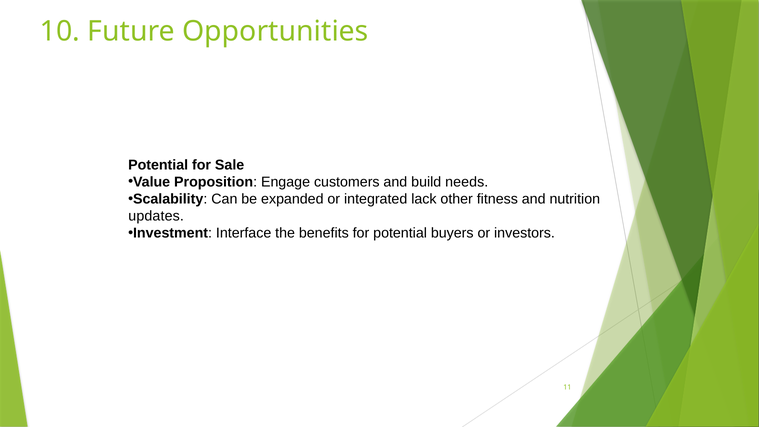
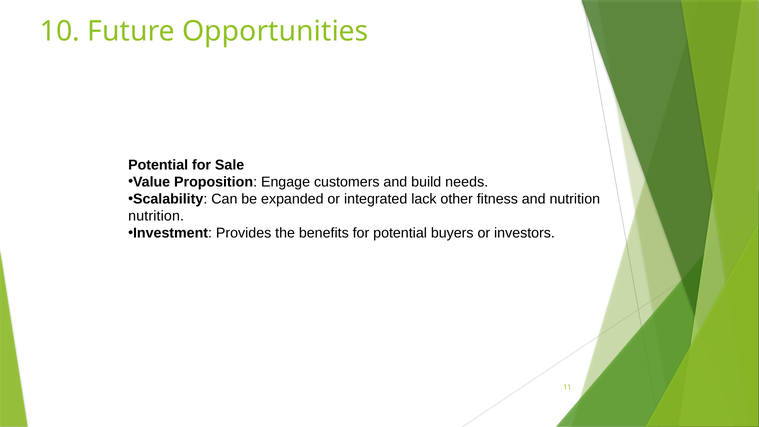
updates: updates -> nutrition (156, 216)
Interface: Interface -> Provides (244, 233)
